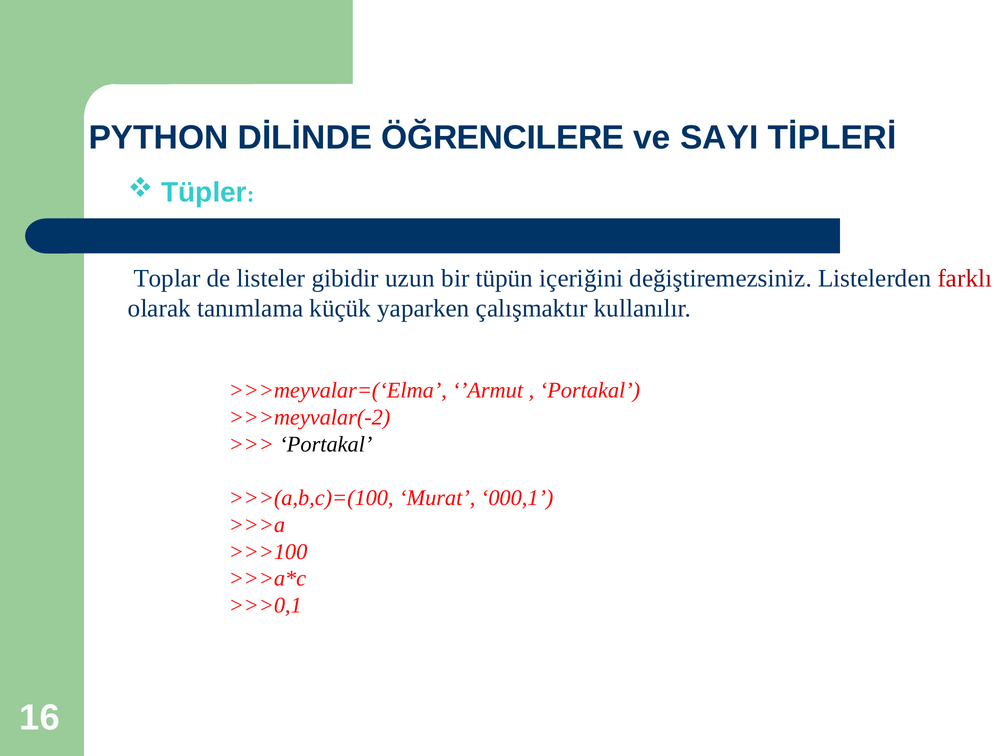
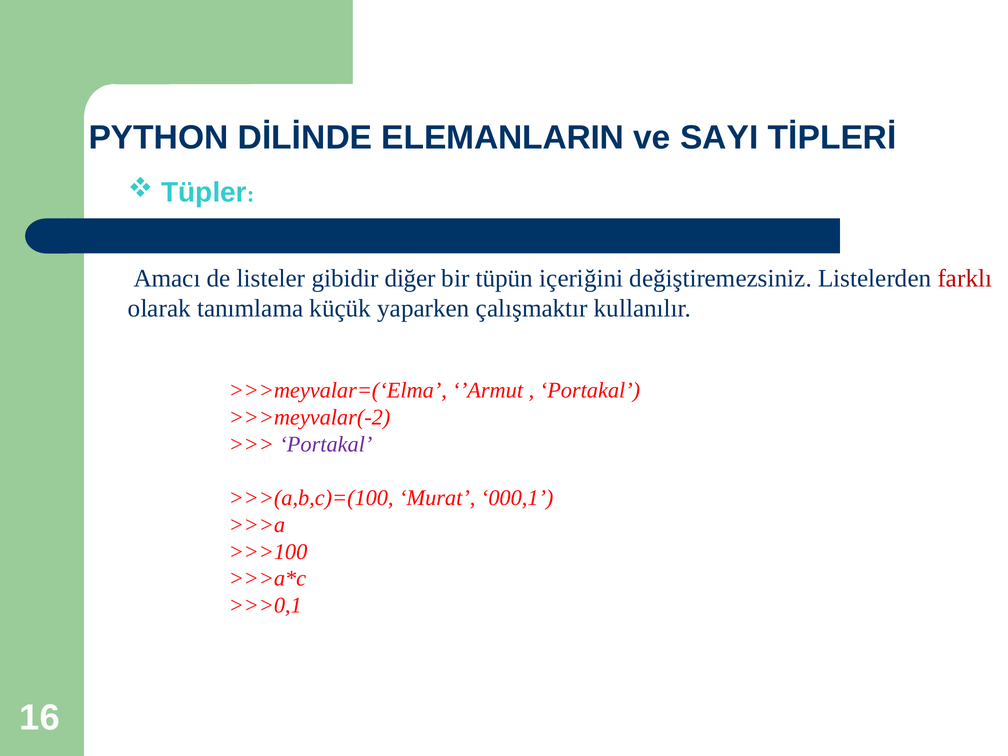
ÖĞRENCILERE: ÖĞRENCILERE -> ELEMANLARIN (503, 138)
Toplar: Toplar -> Amacı (167, 278)
uzun: uzun -> diğer (410, 278)
Portakal colour: black -> purple (326, 444)
